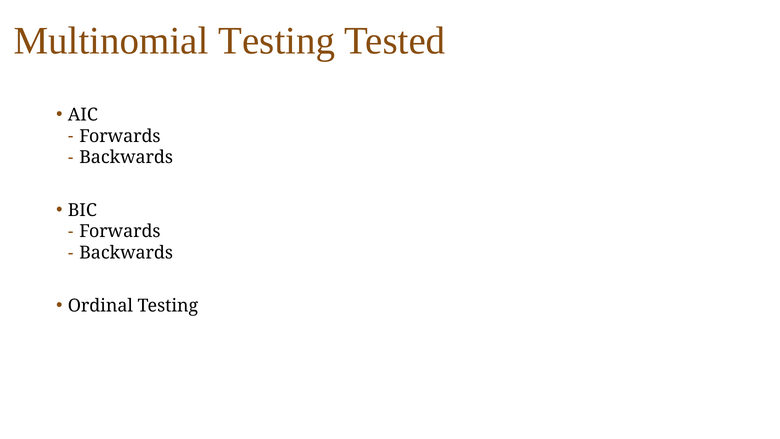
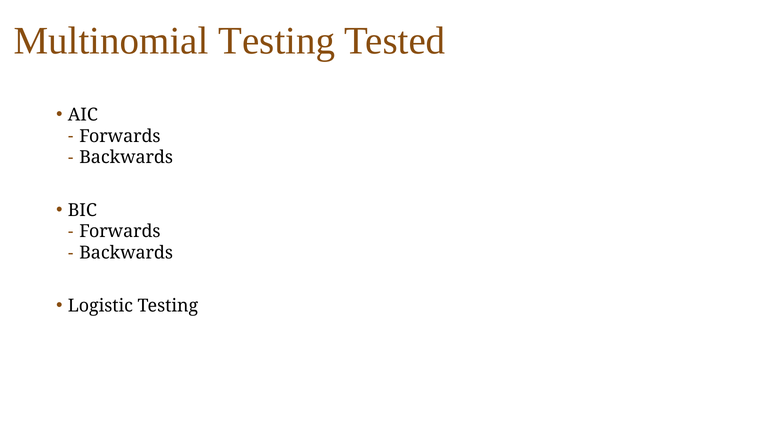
Ordinal: Ordinal -> Logistic (100, 305)
